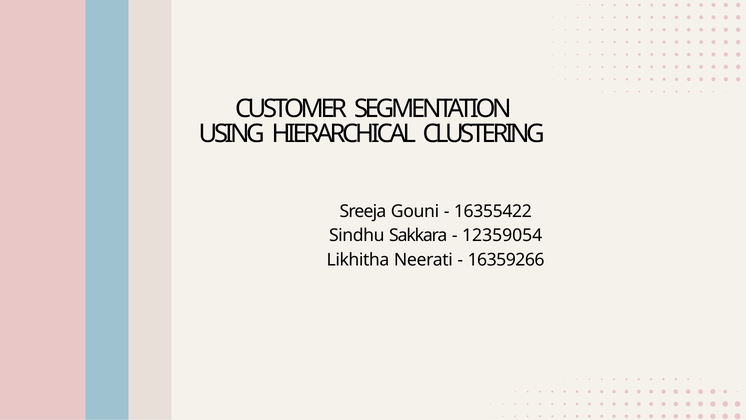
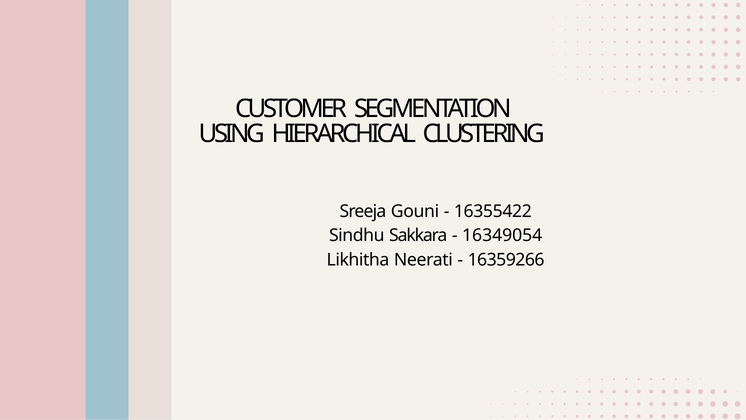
12359054: 12359054 -> 16349054 (502, 235)
